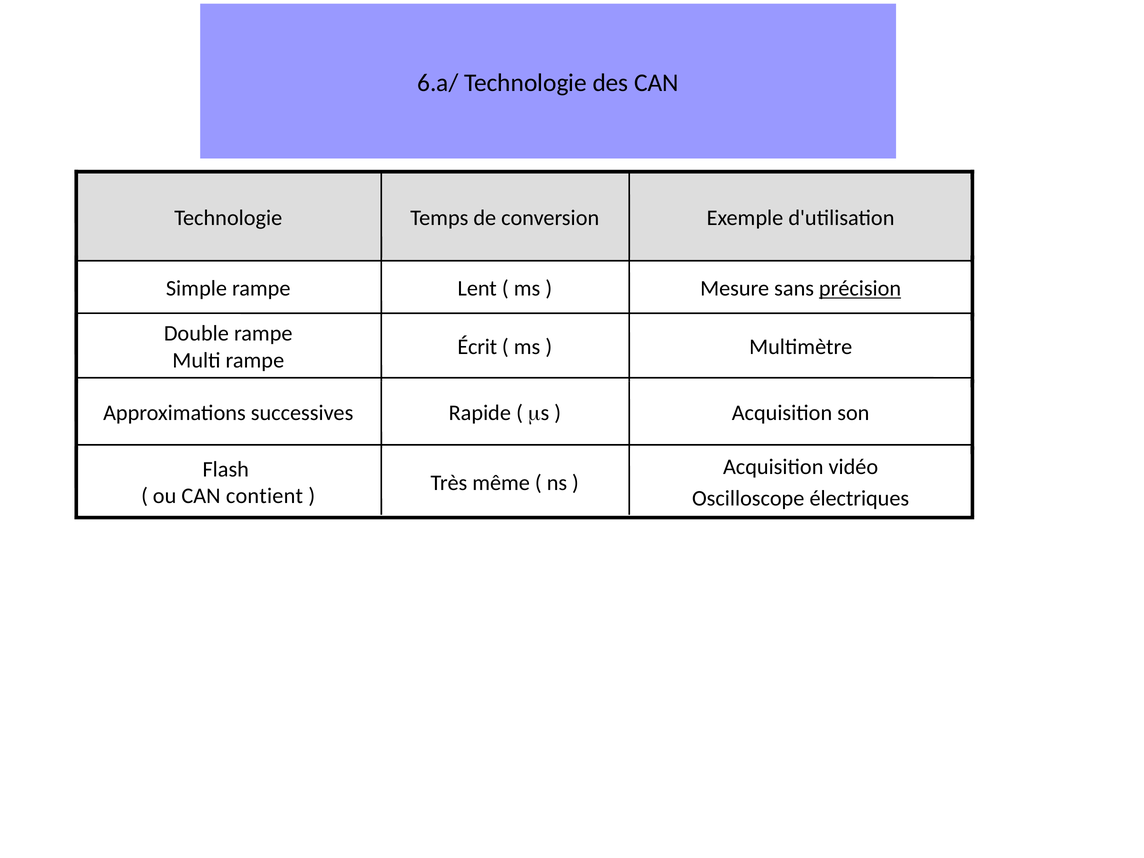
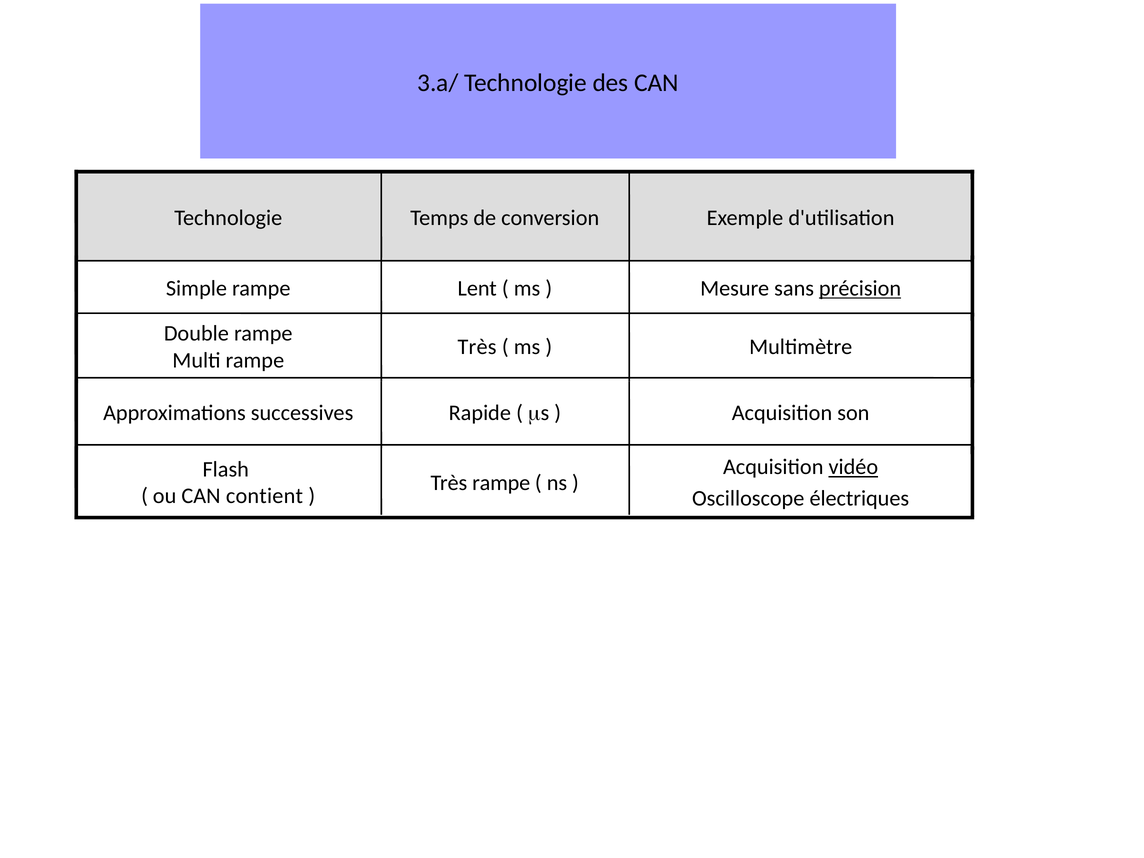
6.a/: 6.a/ -> 3.a/ (438, 83)
Écrit: Écrit -> Très (477, 347)
vidéo underline: none -> present (853, 467)
Très même: même -> rampe (501, 483)
